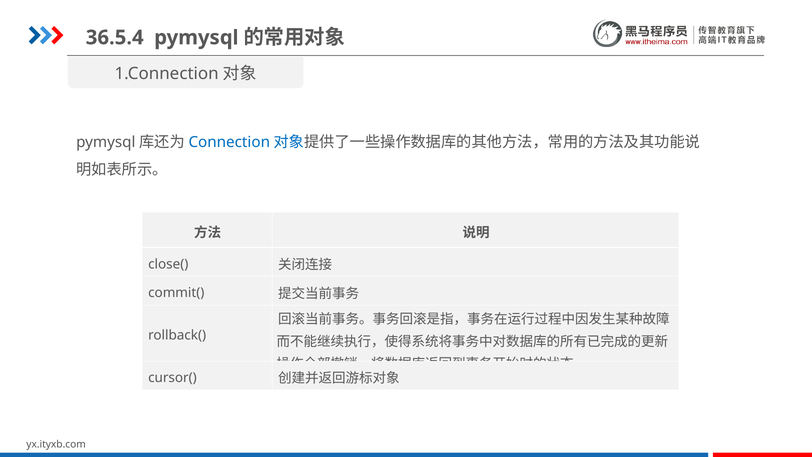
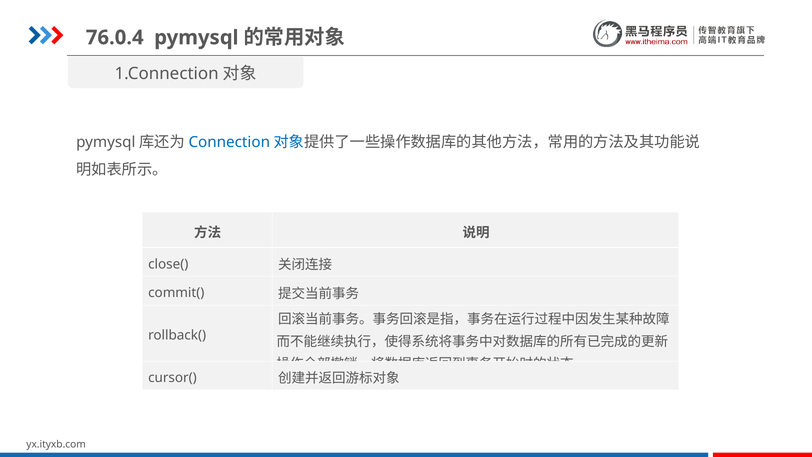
36.5.4: 36.5.4 -> 76.0.4 (115, 38)
